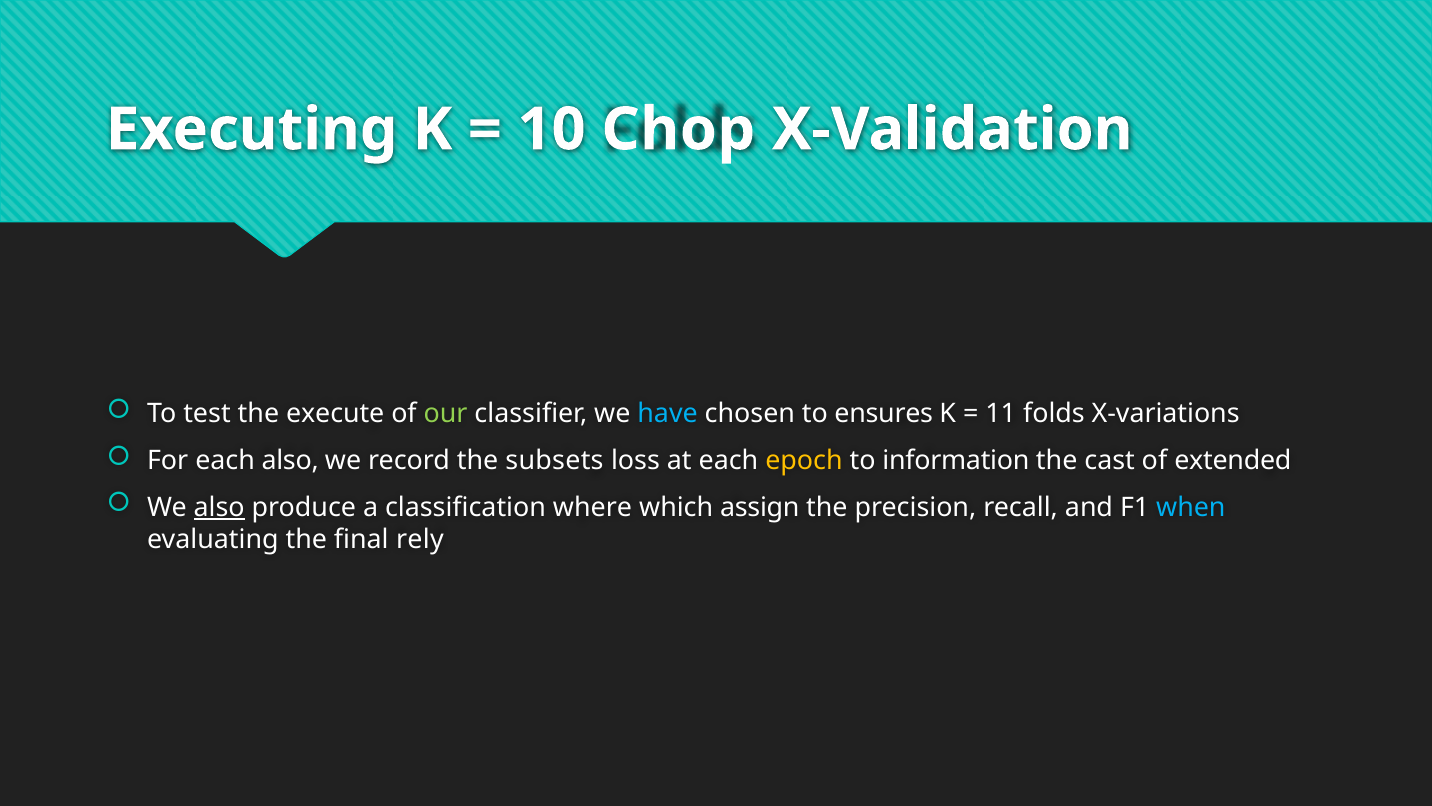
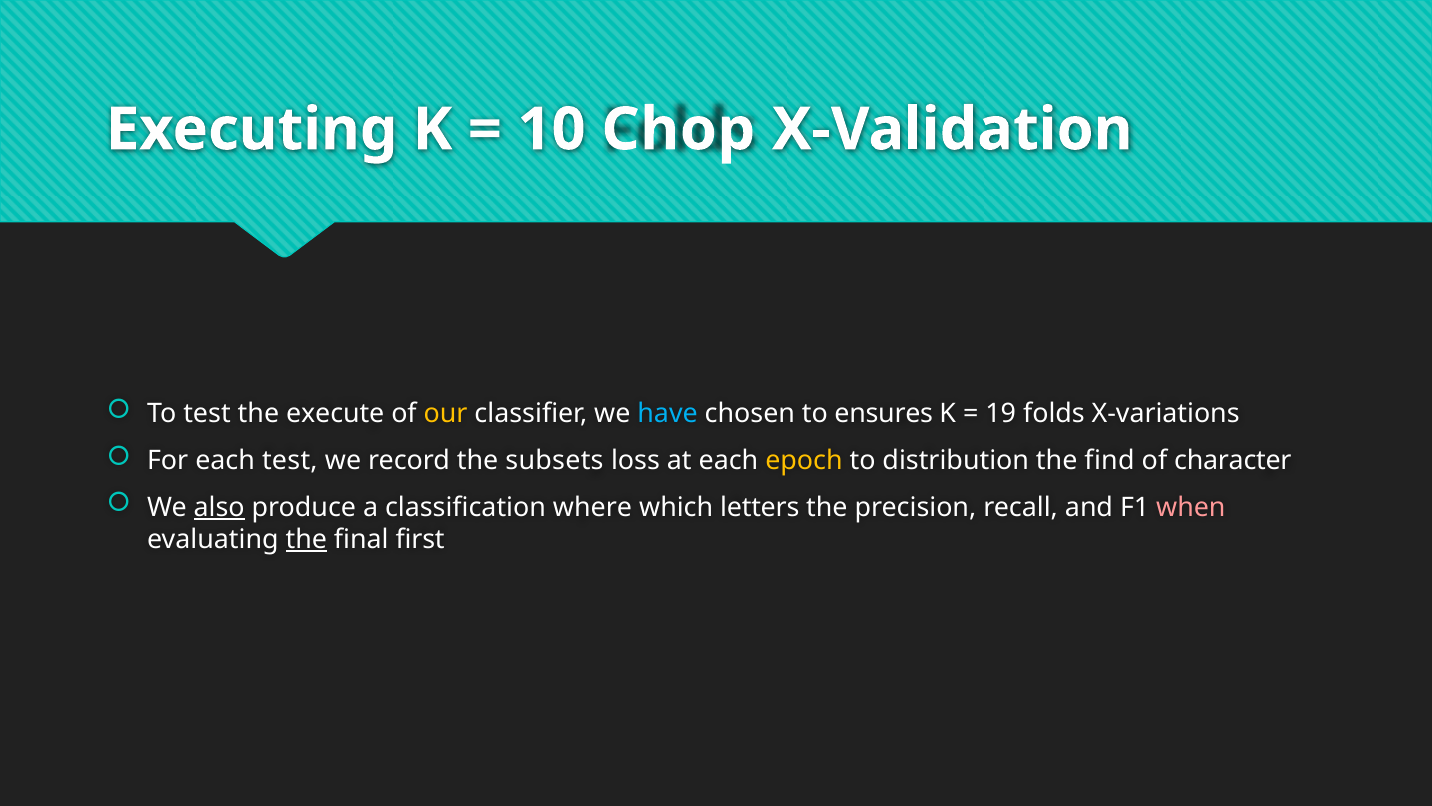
our colour: light green -> yellow (446, 414)
11: 11 -> 19 (1001, 414)
each also: also -> test (290, 460)
information: information -> distribution (956, 460)
cast: cast -> find (1110, 460)
extended: extended -> character (1233, 460)
assign: assign -> letters (760, 507)
when colour: light blue -> pink (1191, 507)
the underline: none -> present (306, 539)
rely: rely -> first (420, 539)
